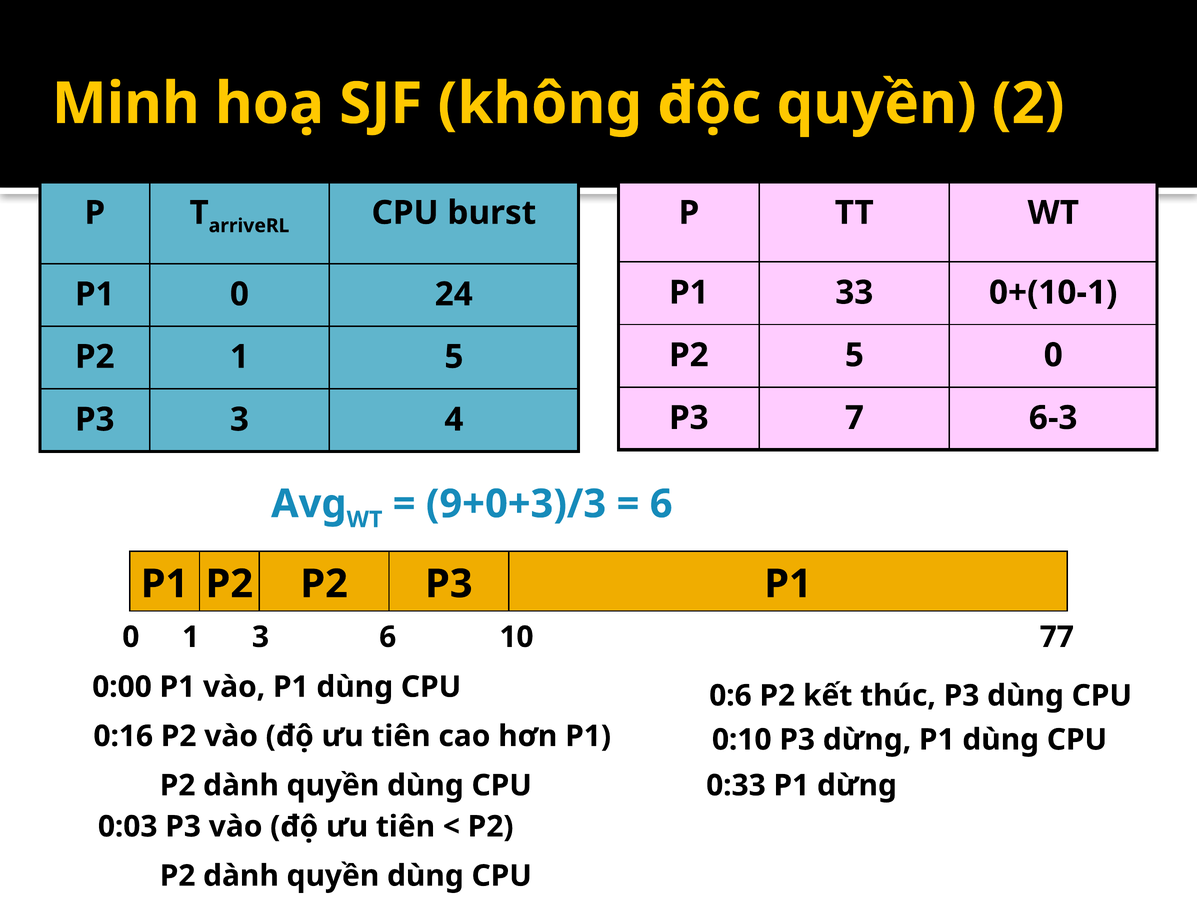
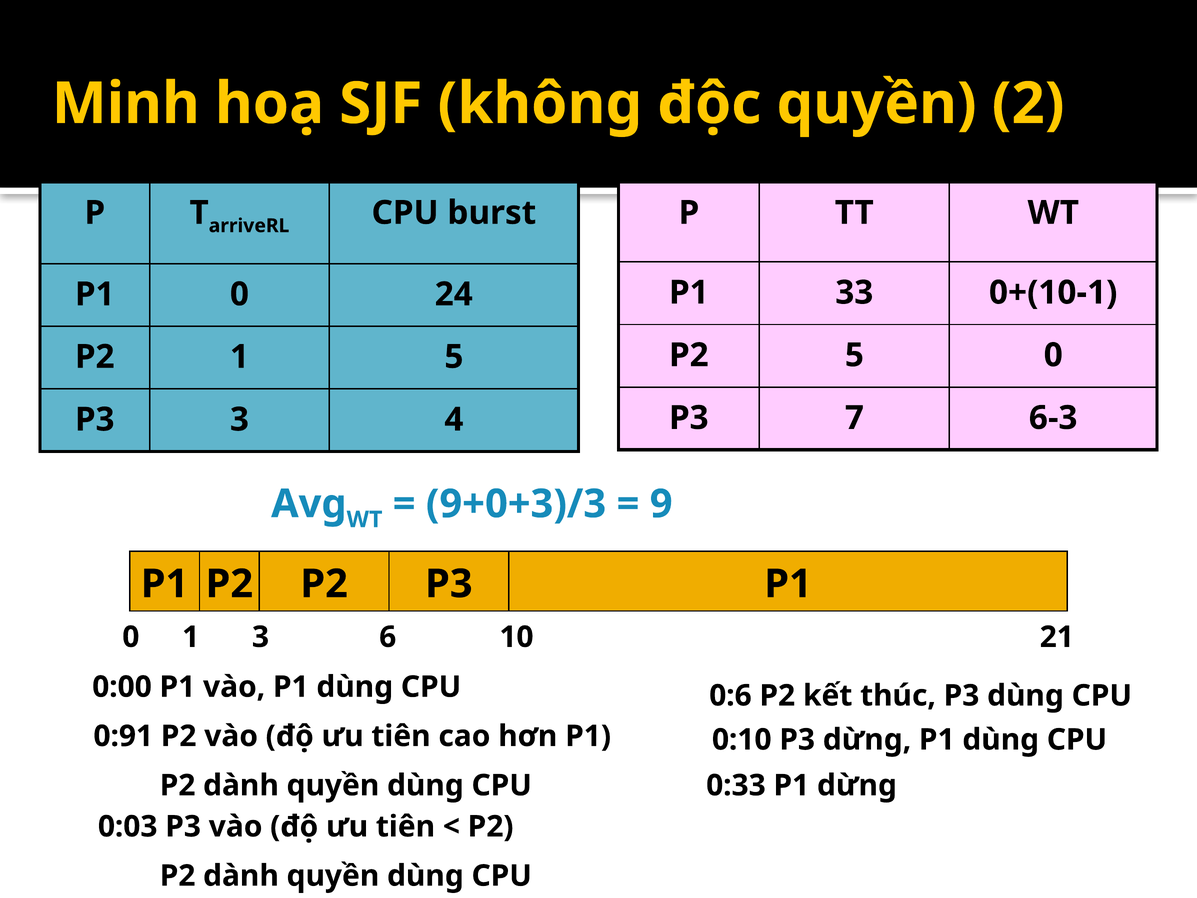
6: 6 -> 9 (661, 504)
77: 77 -> 21 (1057, 637)
0:16: 0:16 -> 0:91 (123, 736)
